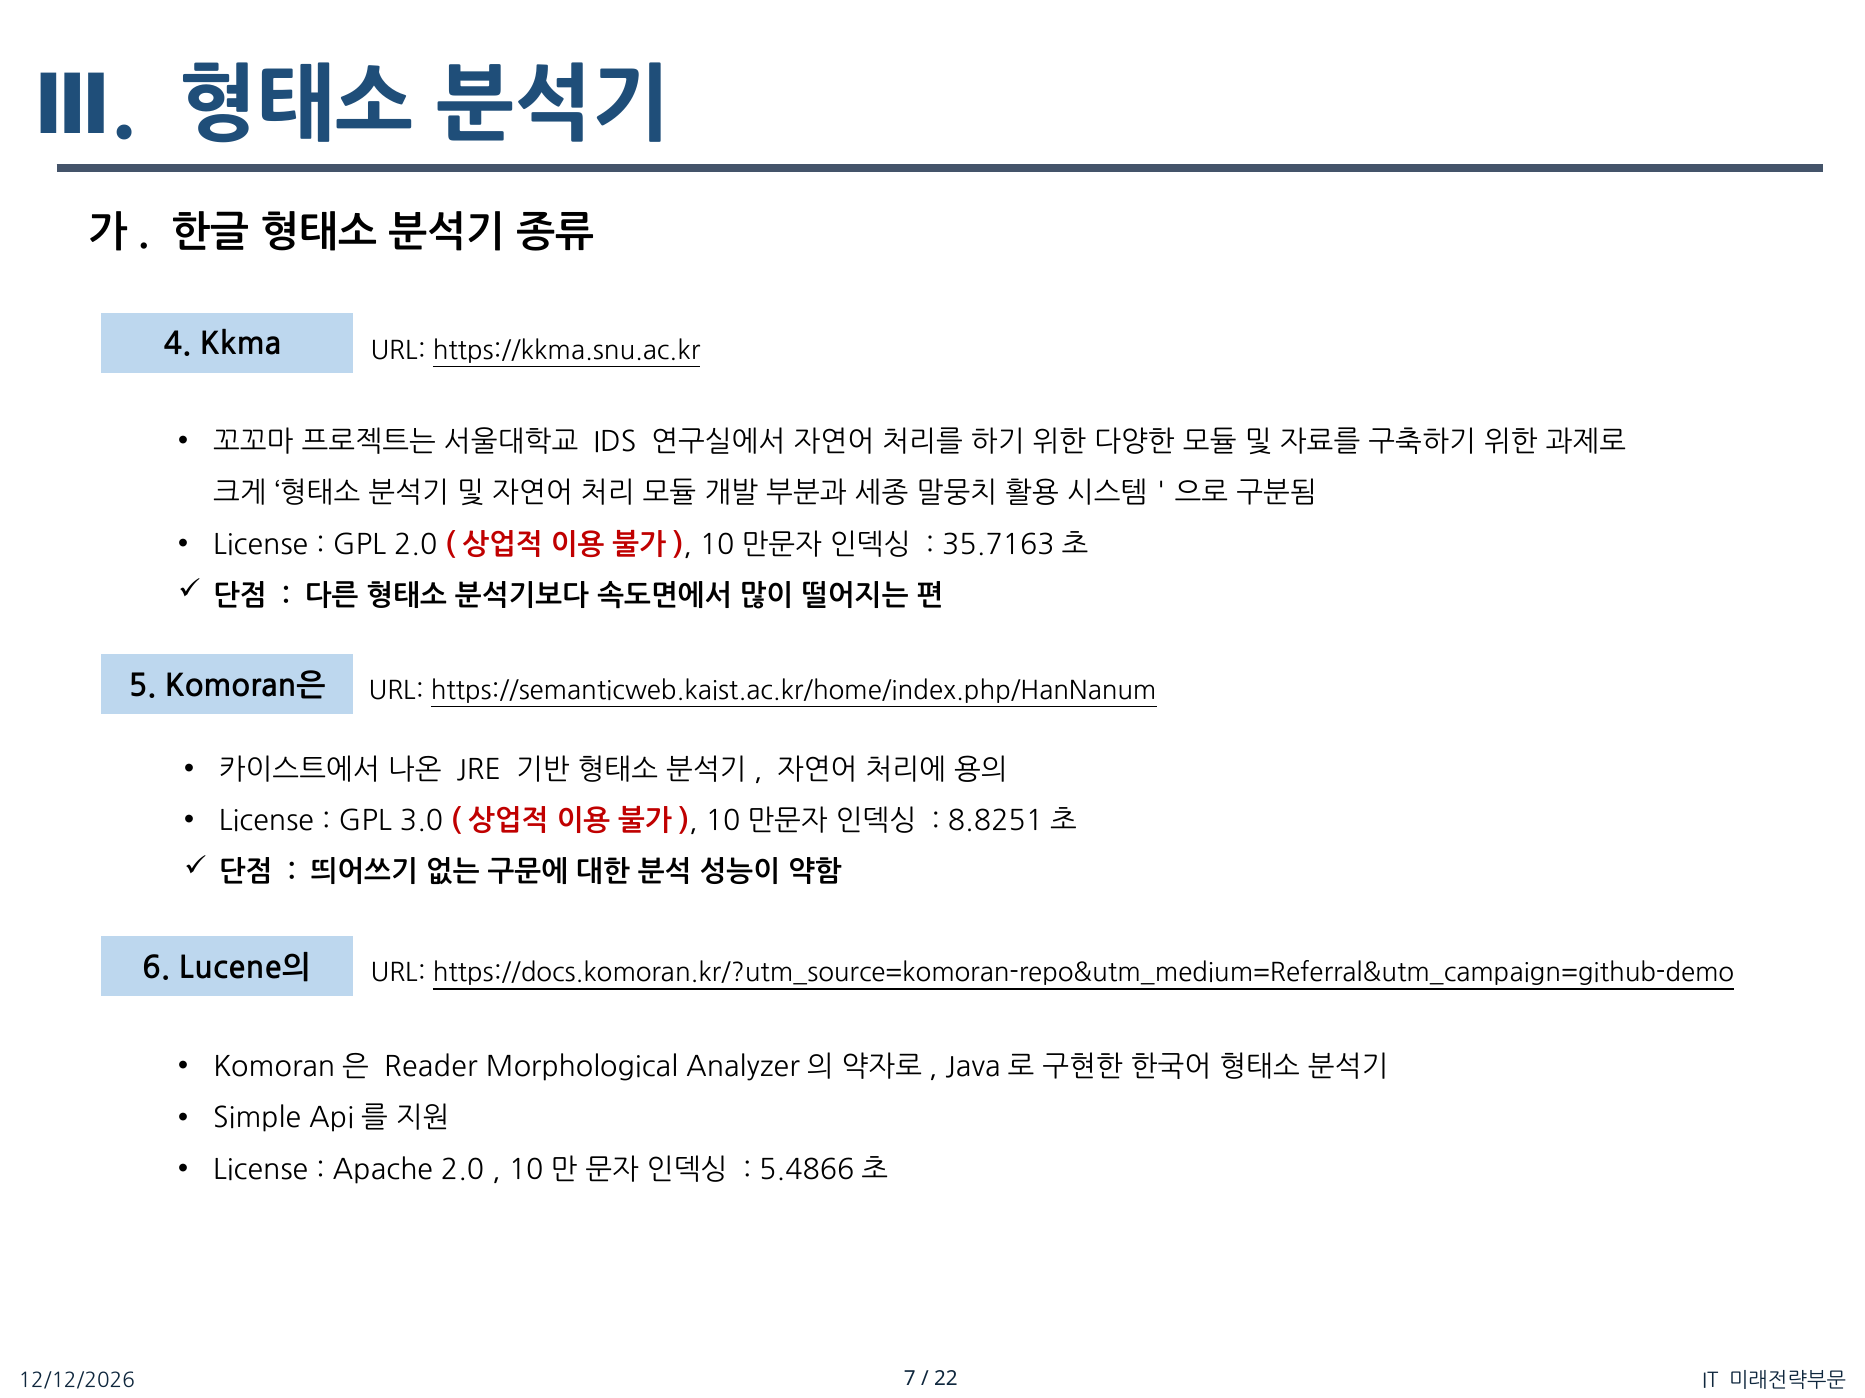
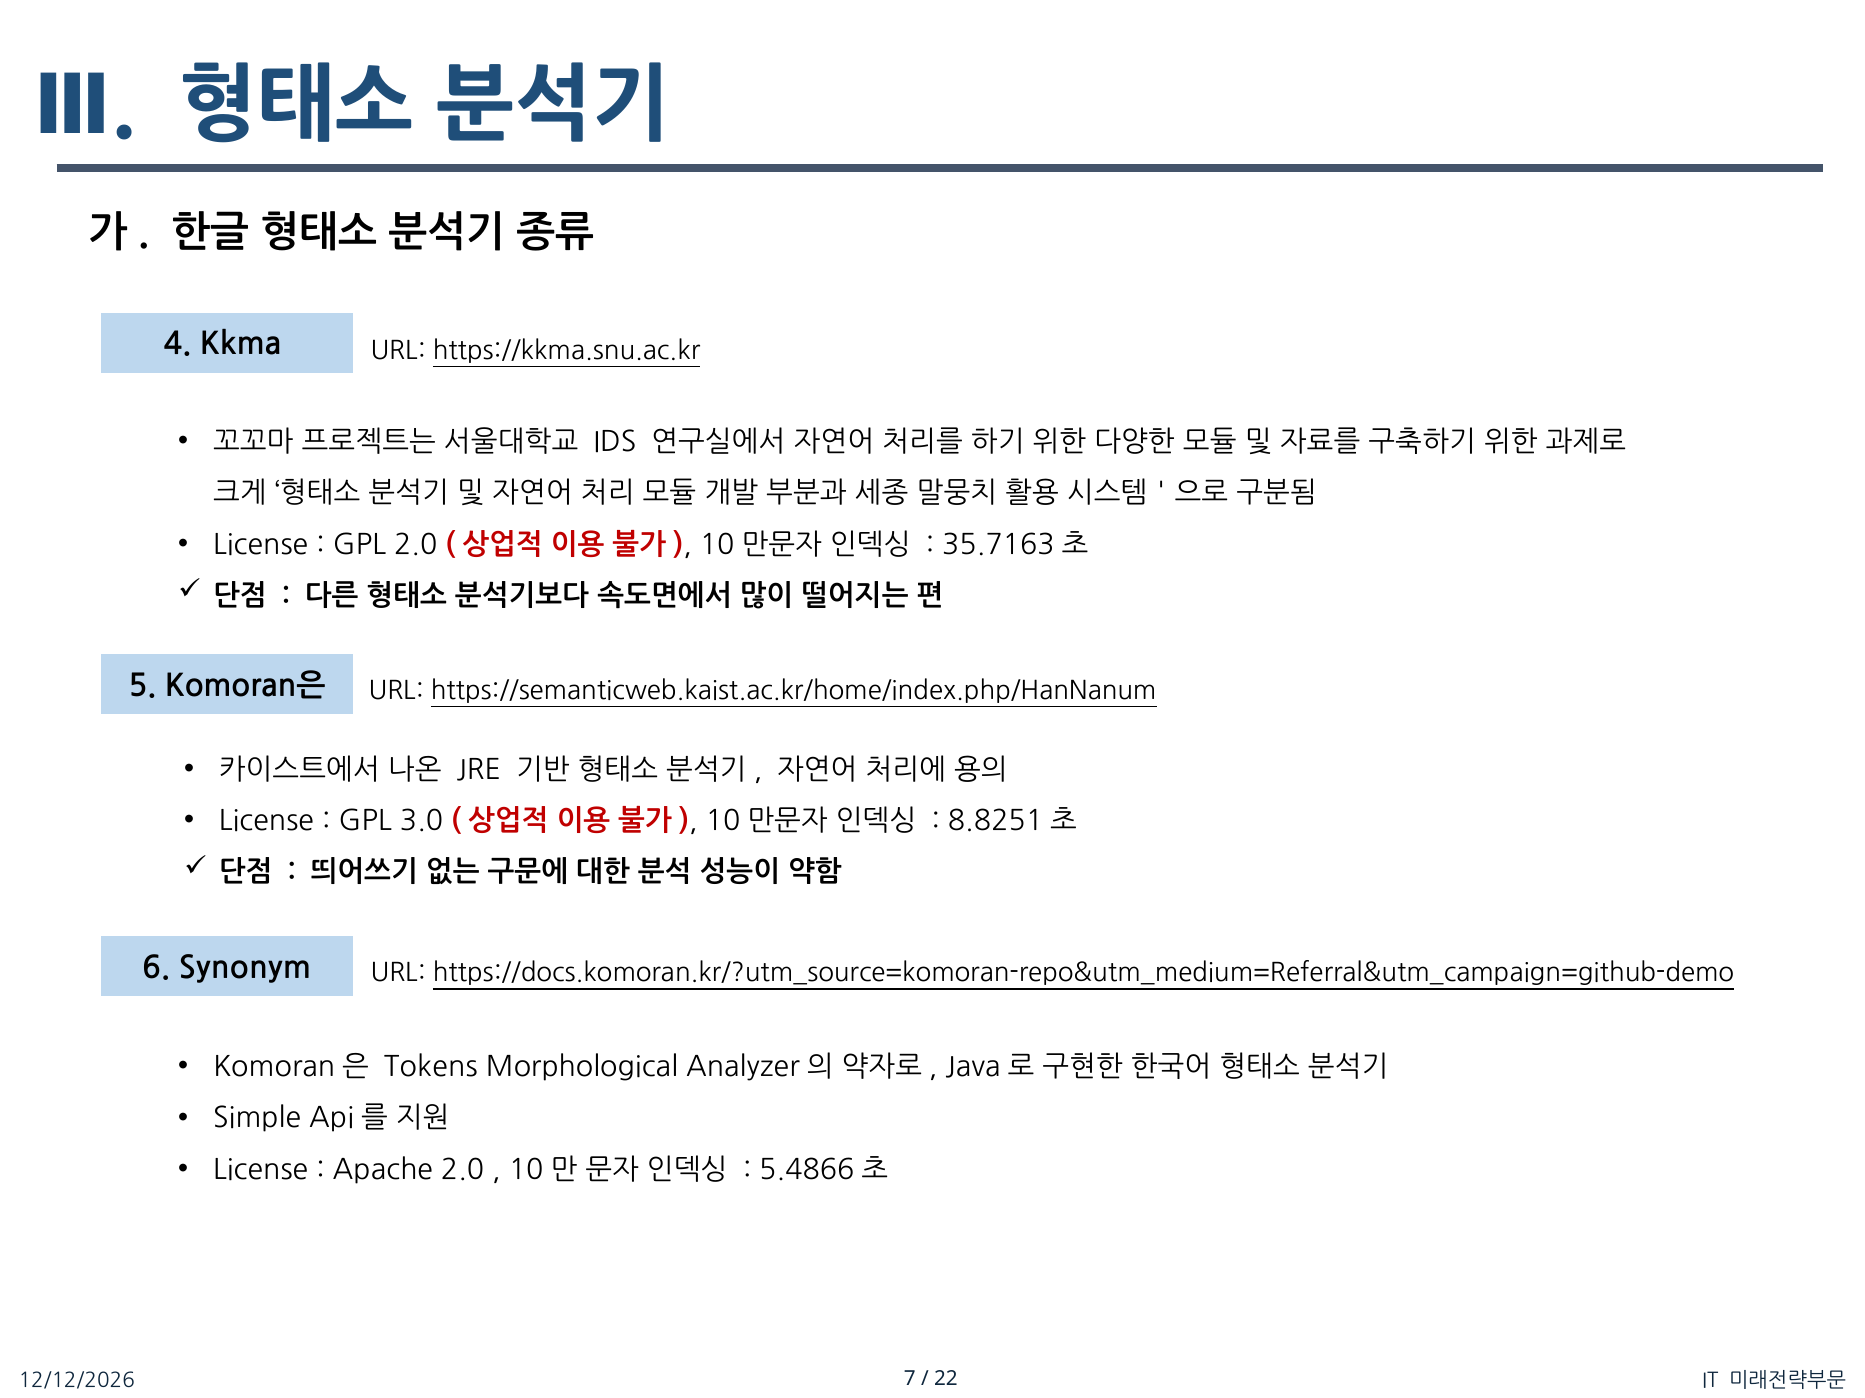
Lucene의: Lucene의 -> Synonym (245, 969)
Reader: Reader -> Tokens (431, 1068)
